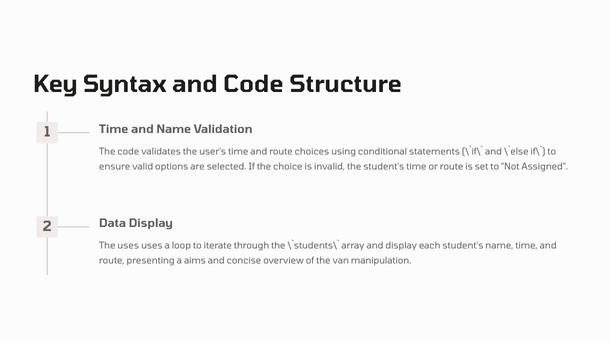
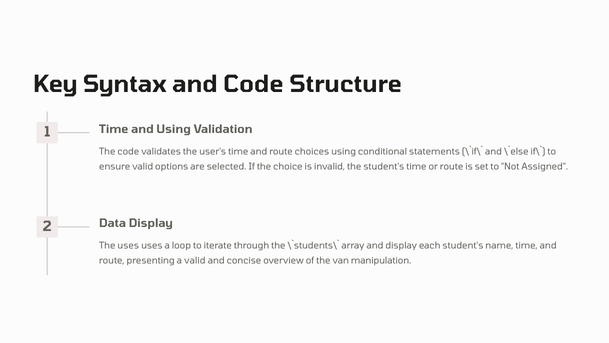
and Name: Name -> Using (174, 129)
a aims: aims -> valid (195, 260)
